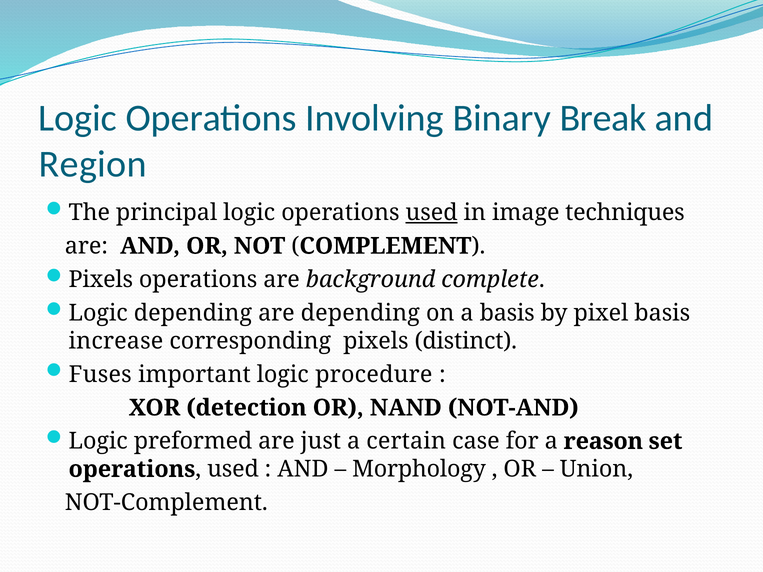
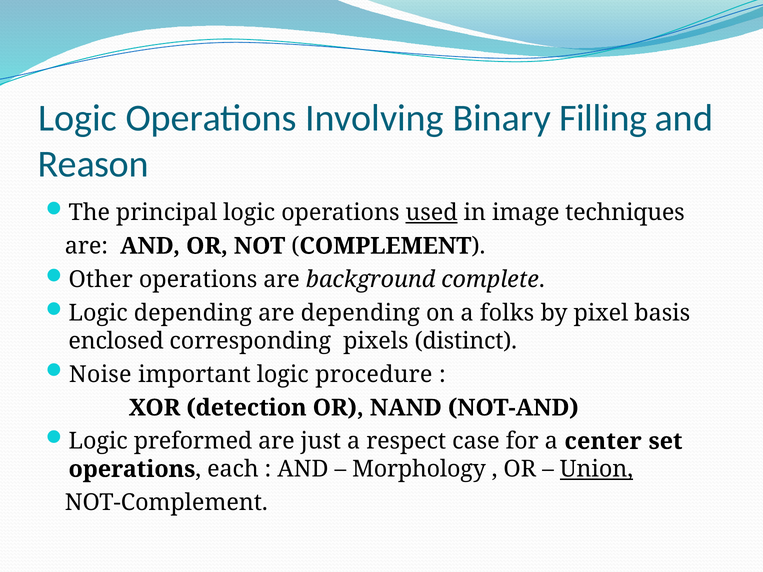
Break: Break -> Filling (603, 118)
Region: Region -> Reason (93, 164)
Pixels: Pixels -> Other (101, 280)
a basis: basis -> folks (507, 313)
increase: increase -> enclosed (116, 341)
Fuses: Fuses -> Noise (100, 374)
certain: certain -> respect (406, 441)
reason: reason -> center (603, 441)
used: used -> each (233, 469)
Union underline: none -> present (596, 469)
